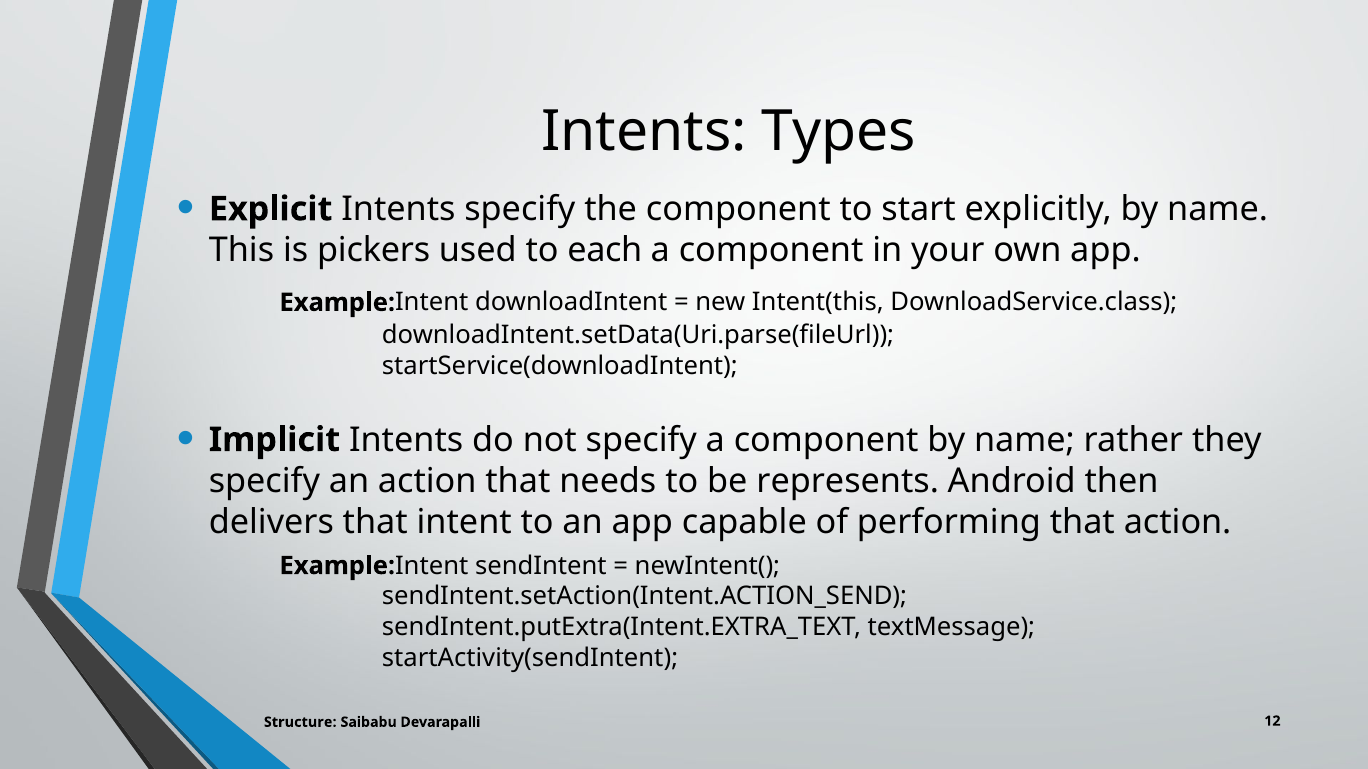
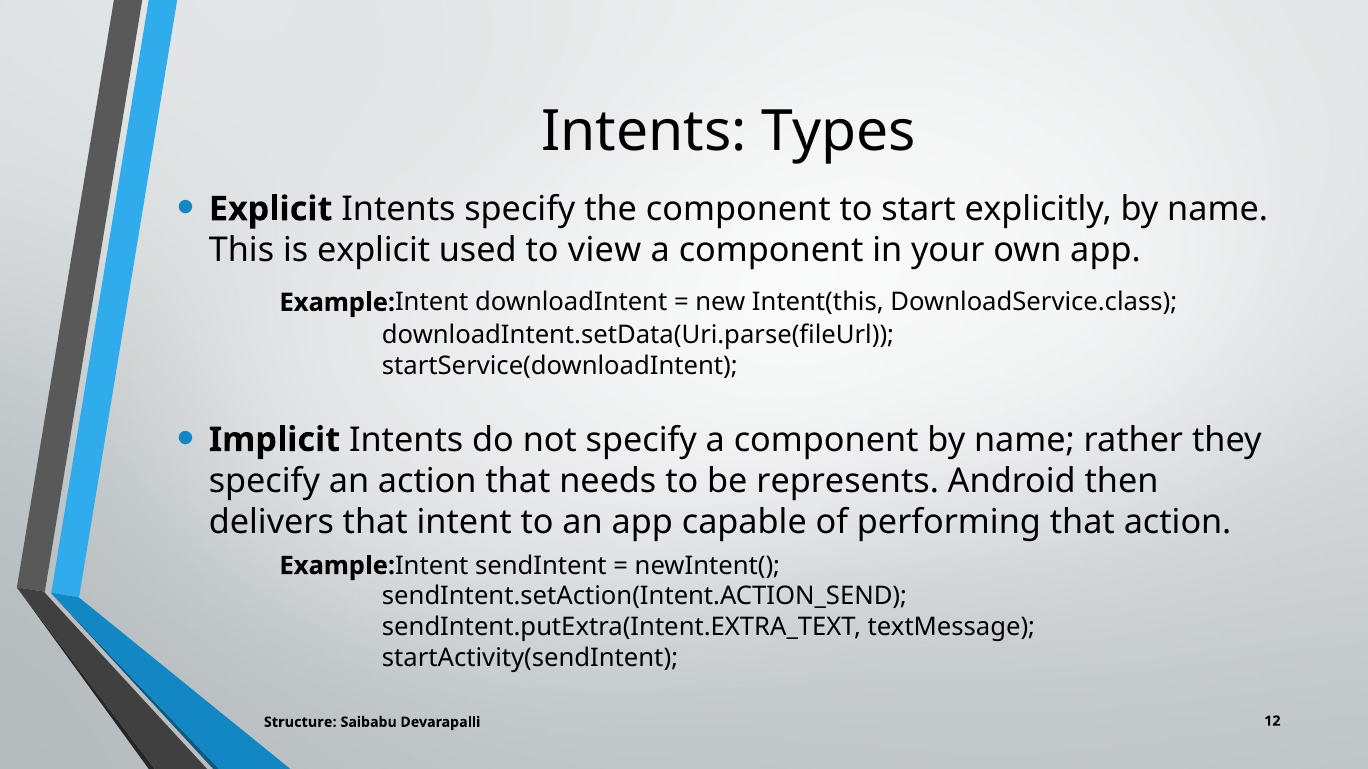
is pickers: pickers -> explicit (374, 250)
each: each -> view (605, 250)
